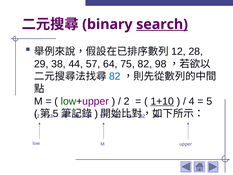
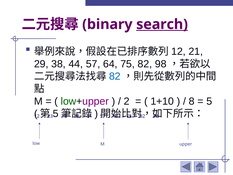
28: 28 -> 21 (196, 51)
1+10 underline: present -> none (162, 101)
4: 4 -> 8 (192, 101)
